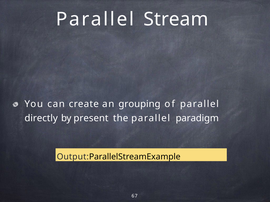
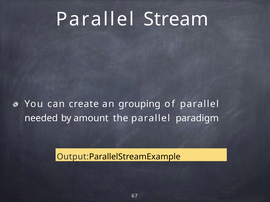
directly: directly -> needed (41, 118)
present: present -> amount (91, 118)
